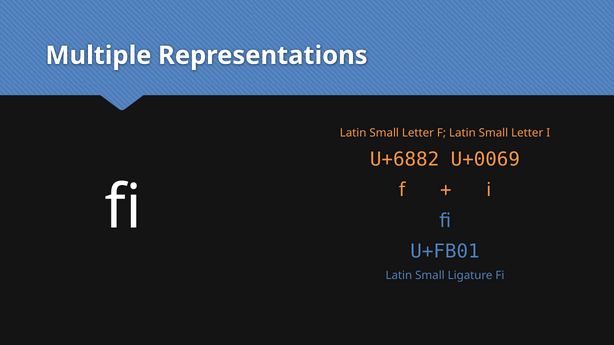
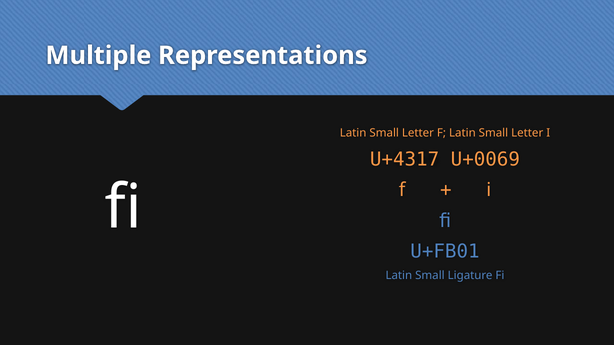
U+6882: U+6882 -> U+4317 (405, 160)
